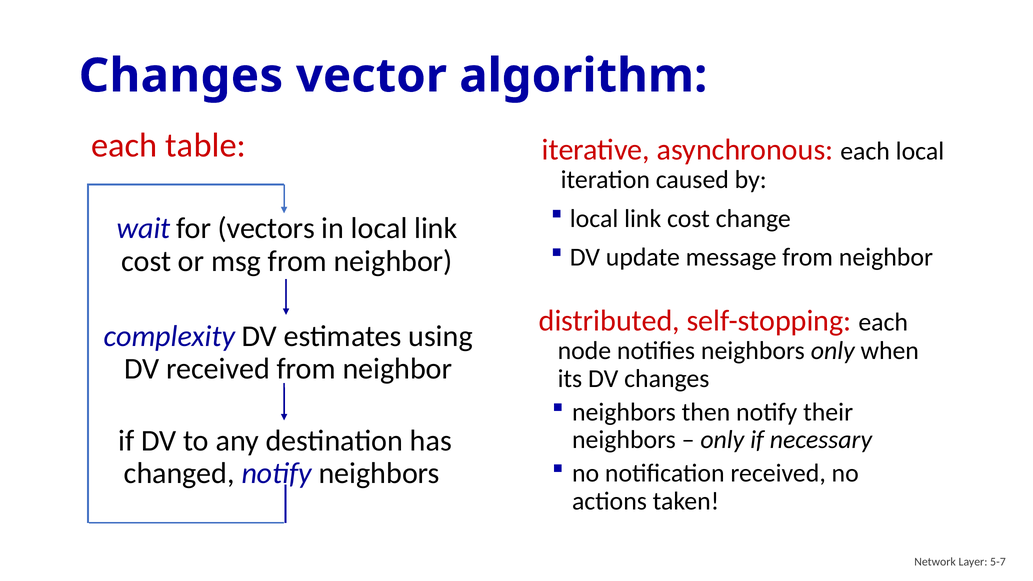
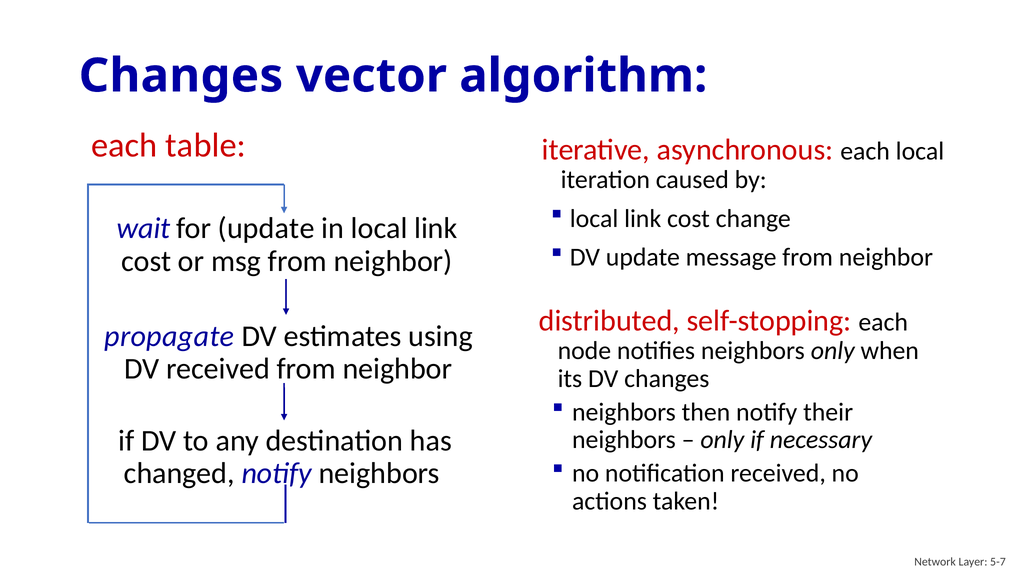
for vectors: vectors -> update (266, 229)
complexity: complexity -> propagate (169, 336)
